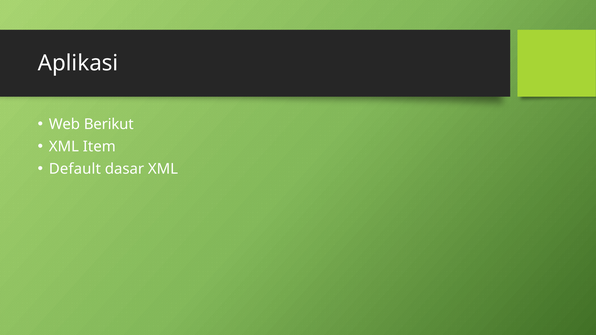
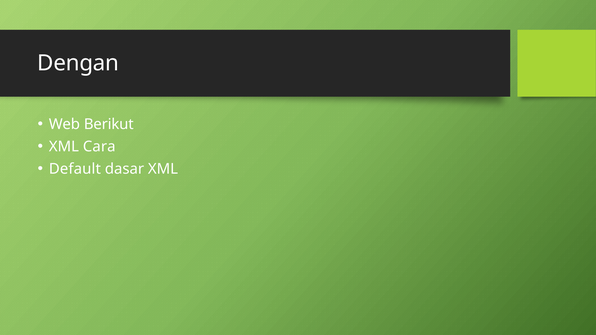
Aplikasi: Aplikasi -> Dengan (78, 63)
Item: Item -> Cara (99, 147)
